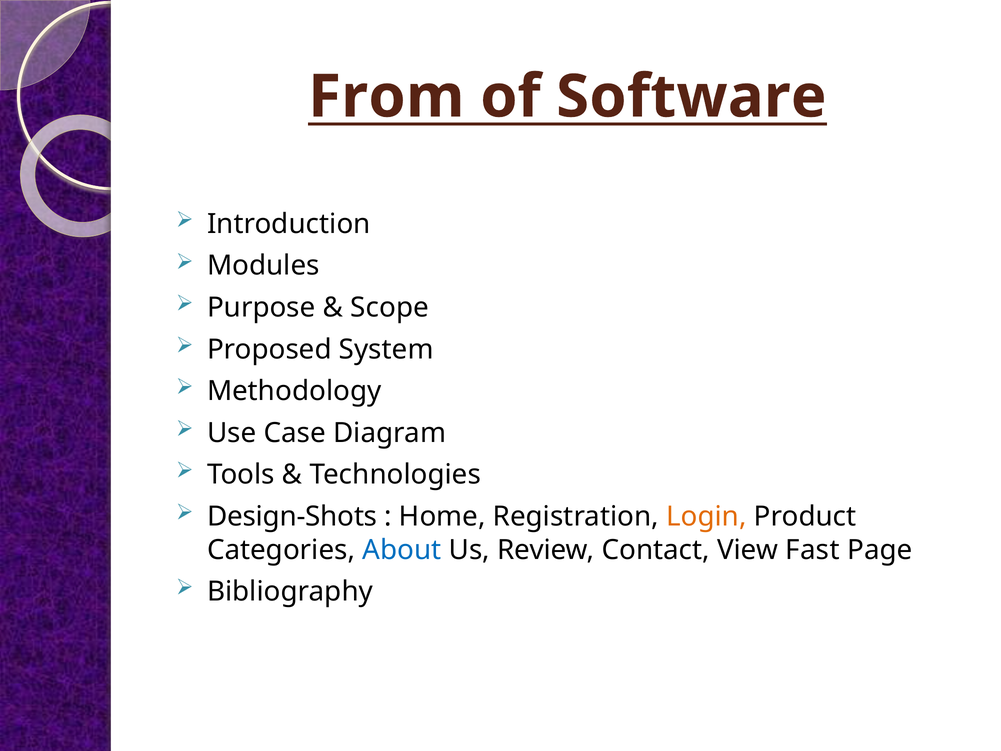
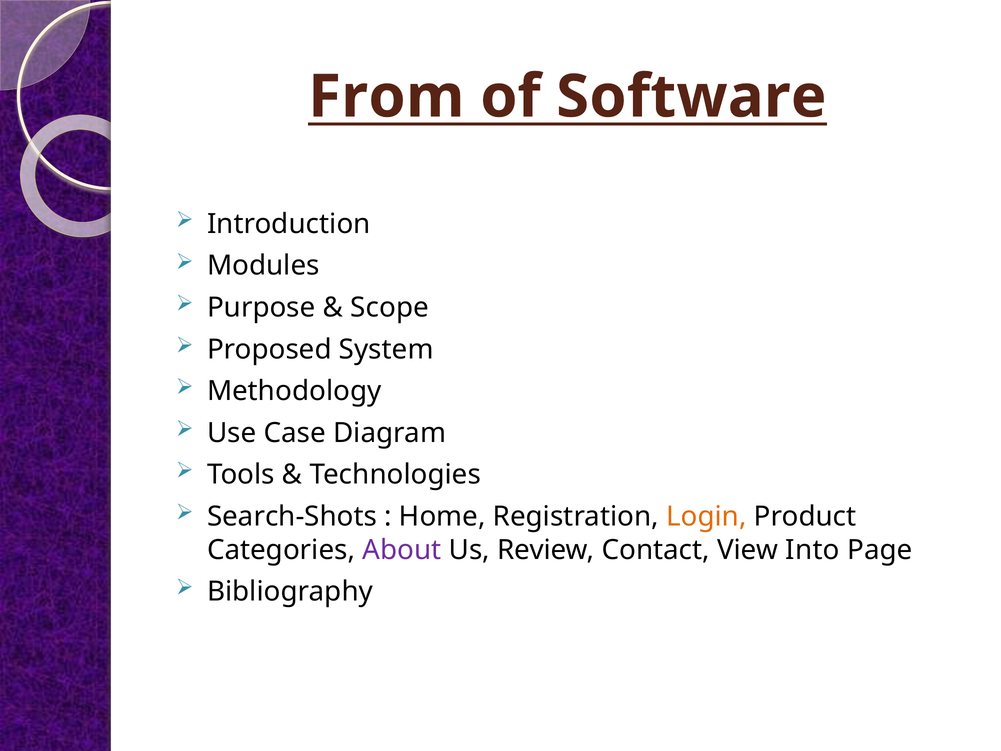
Design-Shots: Design-Shots -> Search-Shots (292, 516)
About colour: blue -> purple (402, 550)
Fast: Fast -> Into (812, 550)
